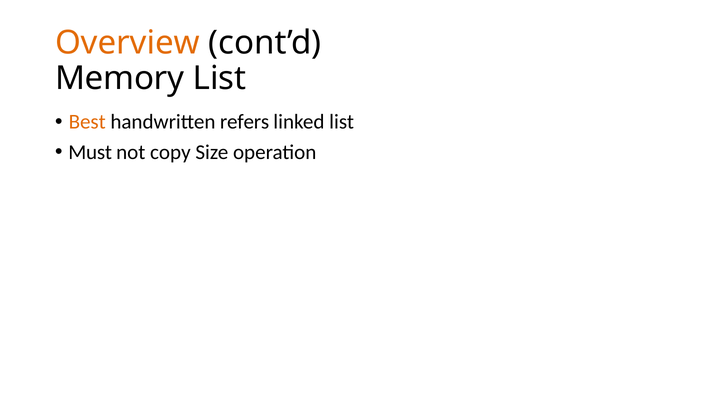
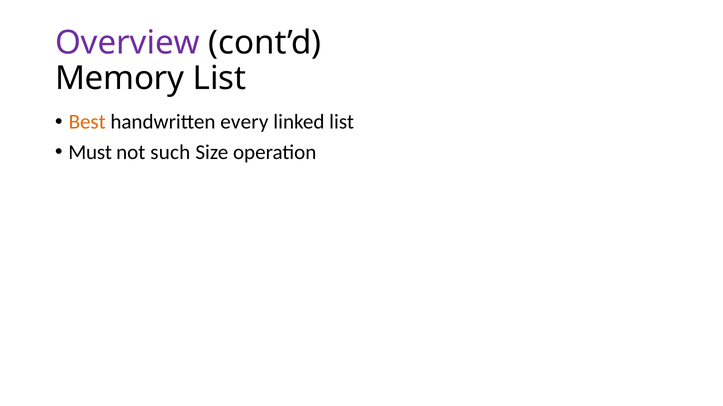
Overview colour: orange -> purple (127, 43)
refers: refers -> every (244, 122)
copy: copy -> such (170, 153)
